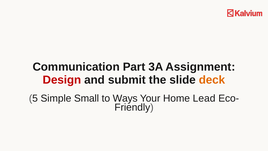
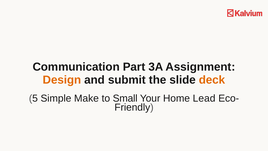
Design colour: red -> orange (62, 80)
Small: Small -> Make (86, 98)
Ways: Ways -> Small (125, 98)
